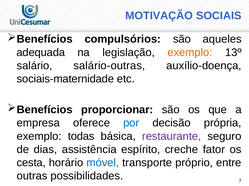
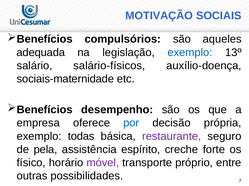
exemplo colour: orange -> blue (190, 53)
salário-outras: salário-outras -> salário-físicos (109, 66)
proporcionar: proporcionar -> desempenho (117, 110)
dias: dias -> pela (46, 150)
fator: fator -> forte (214, 150)
cesta: cesta -> físico (31, 163)
móvel colour: blue -> purple (103, 163)
